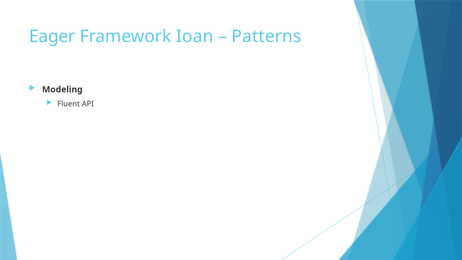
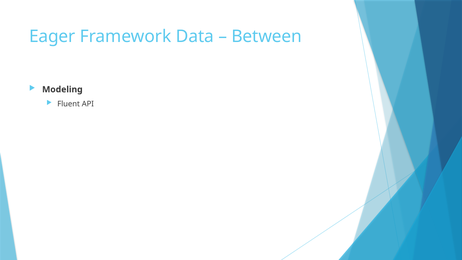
Ioan: Ioan -> Data (195, 36)
Patterns: Patterns -> Between (267, 36)
